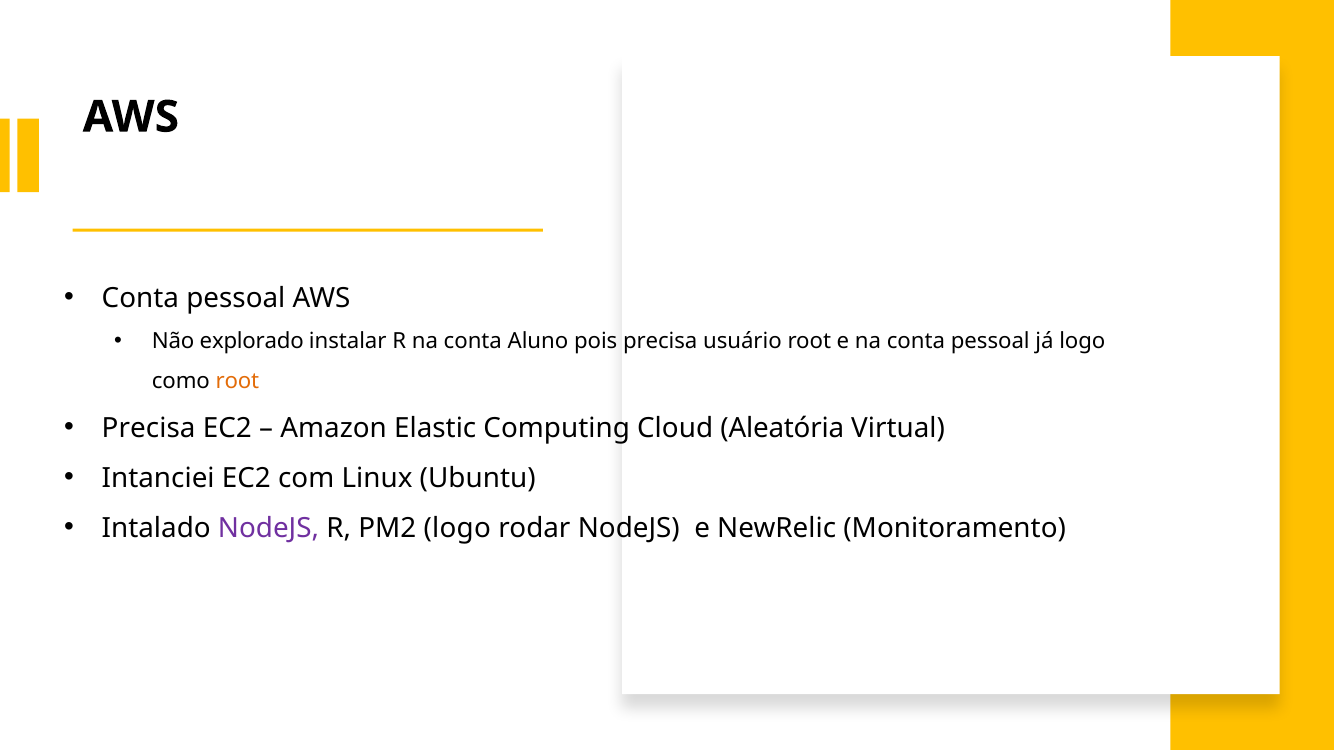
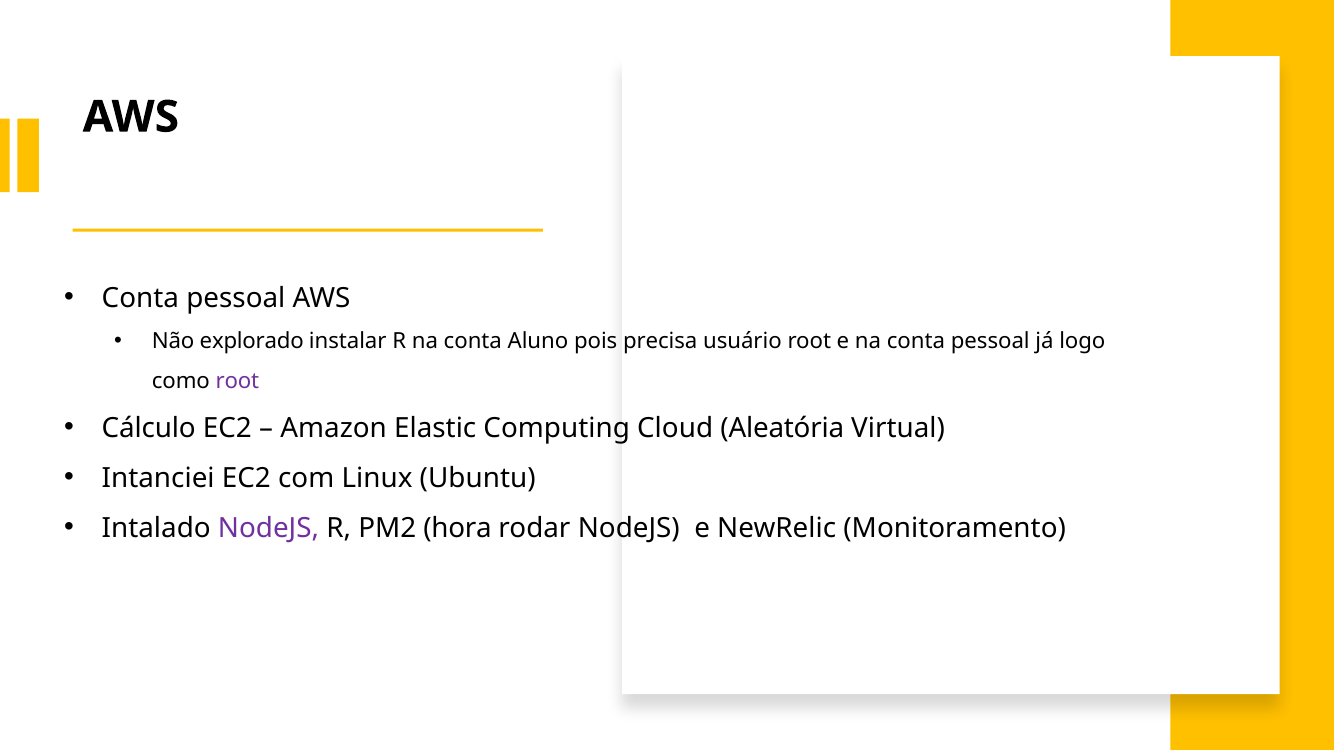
root colour: orange -> purple (237, 381)
Precisa: Precisa -> Cálculo (149, 428)
PM2 logo: logo -> hora (458, 528)
